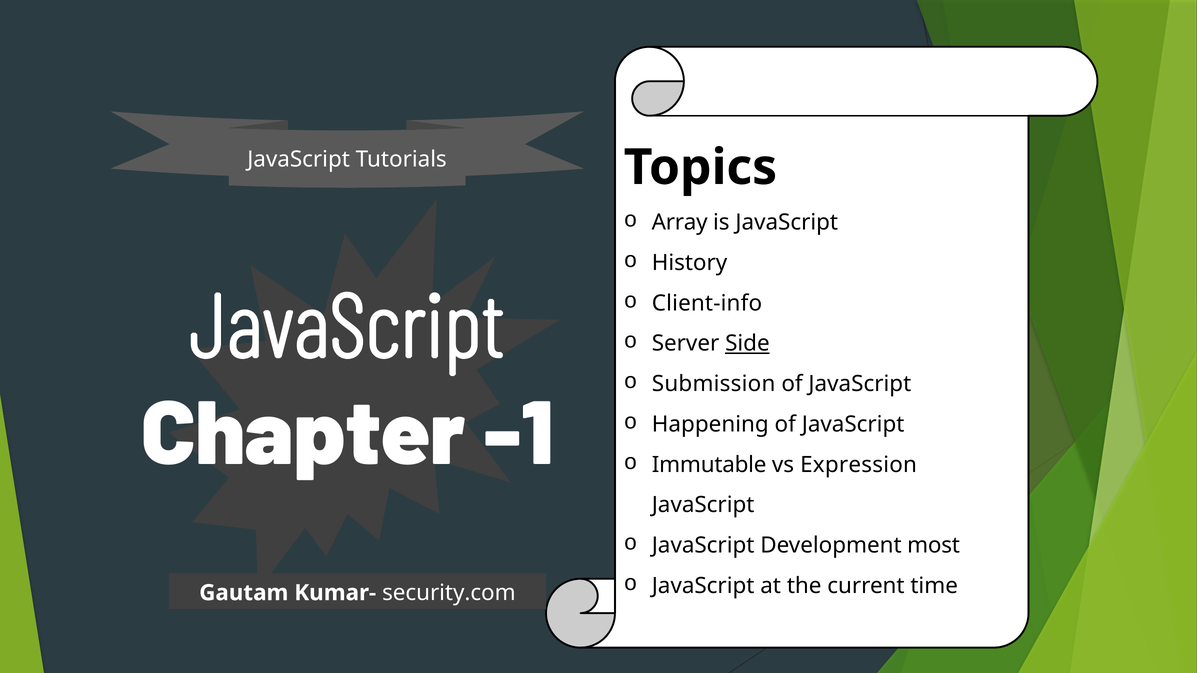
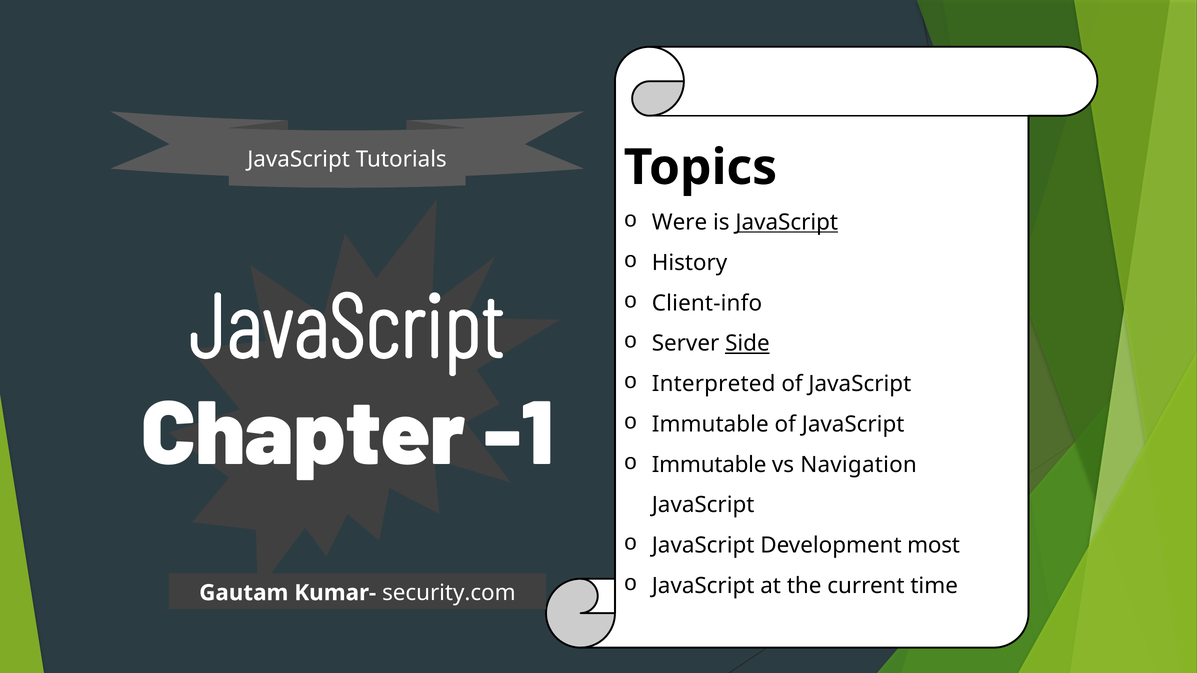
Array: Array -> Were (680, 223)
JavaScript underline: none -> present (787, 223)
Submission: Submission -> Interpreted (714, 384)
Happening: Happening -> Immutable (710, 424)
Expression: Expression -> Navigation (859, 465)
